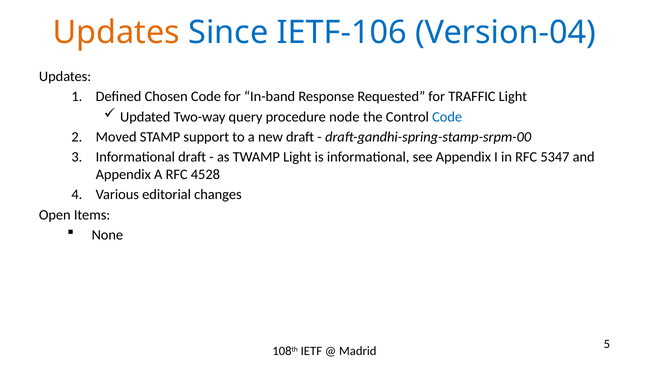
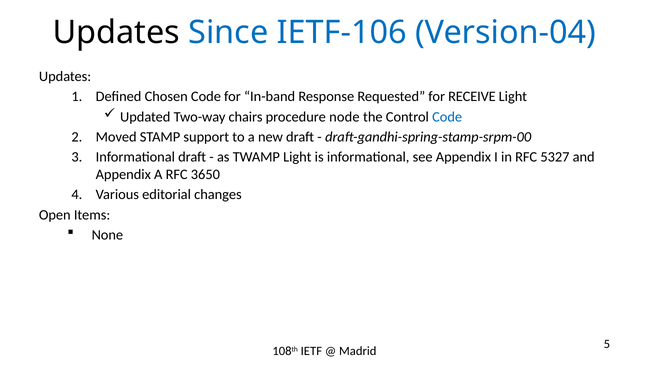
Updates colour: orange -> black (116, 33)
TRAFFIC: TRAFFIC -> RECEIVE (472, 97)
query: query -> chairs (246, 117)
5347: 5347 -> 5327 (555, 157)
4528: 4528 -> 3650 (205, 174)
